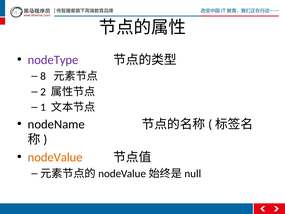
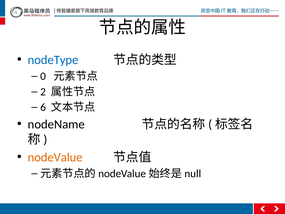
nodeType colour: purple -> blue (53, 60)
8: 8 -> 0 (43, 76)
1: 1 -> 6 (43, 107)
